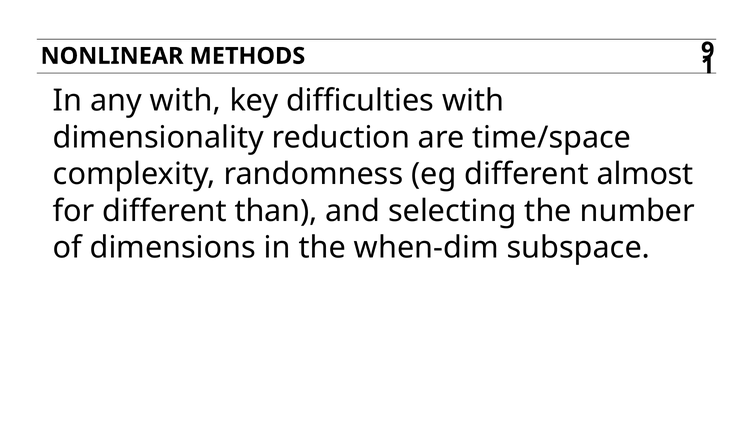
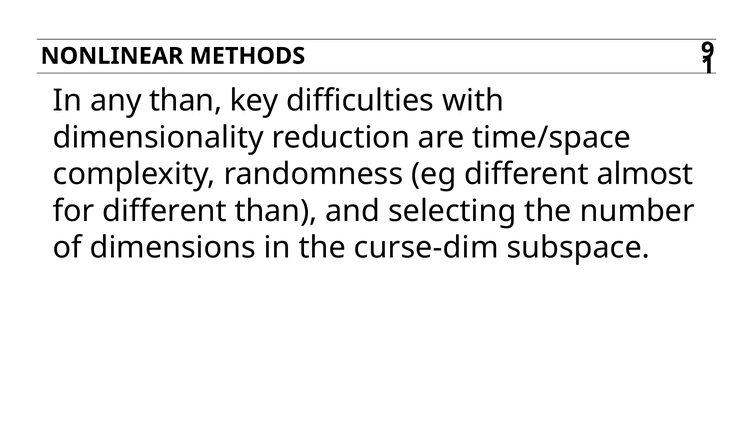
any with: with -> than (186, 101)
when-dim: when-dim -> curse-dim (426, 248)
